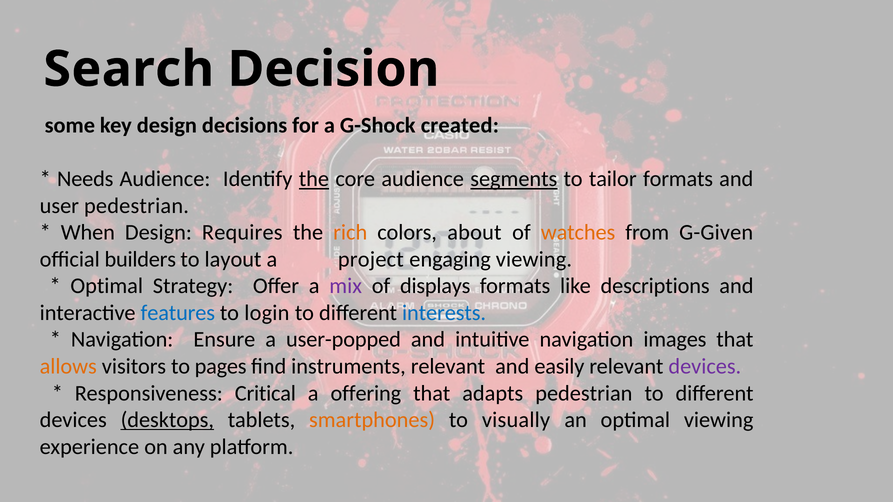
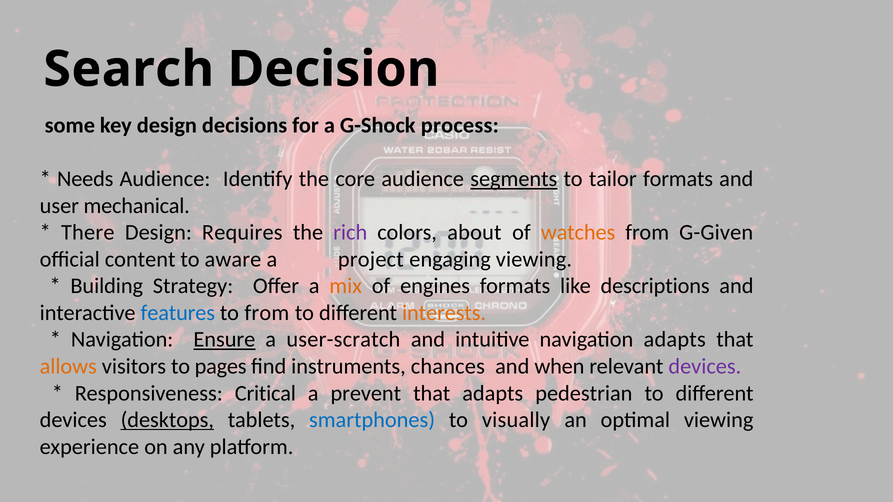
created: created -> process (460, 126)
the underline: present -> none (314, 179)
user pedestrian: pedestrian -> mechanical (137, 206)
When: When -> There (88, 233)
rich colour: orange -> purple (350, 233)
builders: builders -> content (140, 259)
layout: layout -> aware (233, 259)
Optimal: Optimal -> Building (107, 286)
mix colour: purple -> orange (346, 286)
displays: displays -> engines (435, 286)
to login: login -> from (267, 313)
interests colour: blue -> orange (444, 313)
Ensure underline: none -> present (224, 340)
user-popped: user-popped -> user-scratch (343, 340)
navigation images: images -> adapts (675, 340)
instruments relevant: relevant -> chances (448, 367)
easily: easily -> when (559, 367)
offering: offering -> prevent (366, 393)
smartphones colour: orange -> blue (372, 420)
